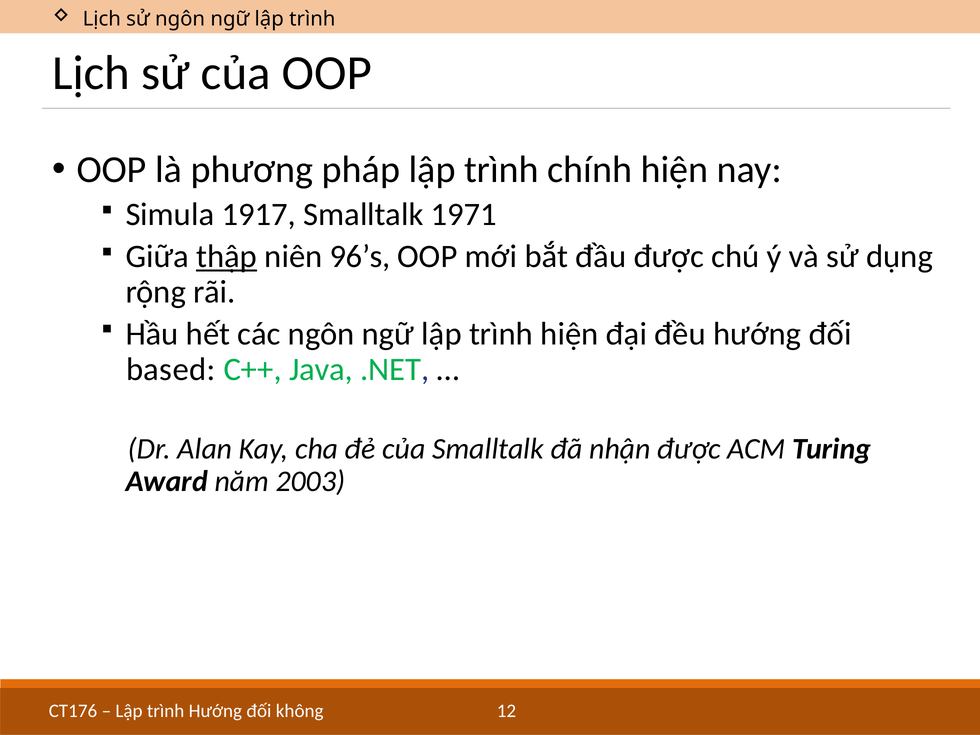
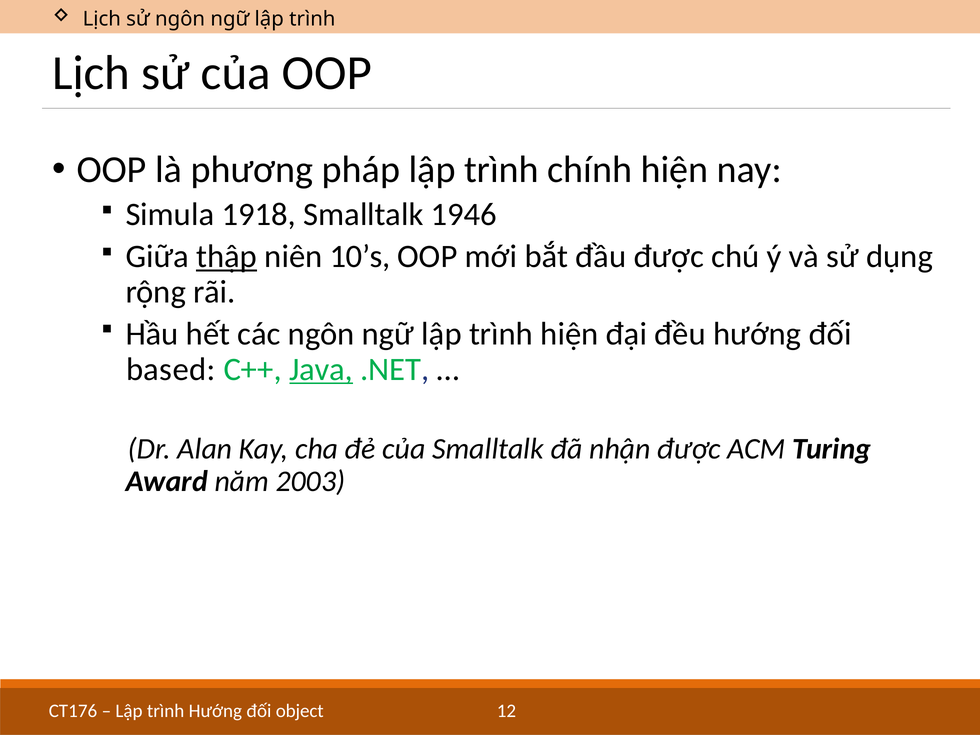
1917: 1917 -> 1918 (259, 215)
1971: 1971 -> 1946 (464, 215)
96’s: 96’s -> 10’s (360, 257)
Java underline: none -> present (321, 369)
không: không -> object (300, 711)
